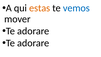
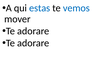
estas colour: orange -> blue (40, 8)
